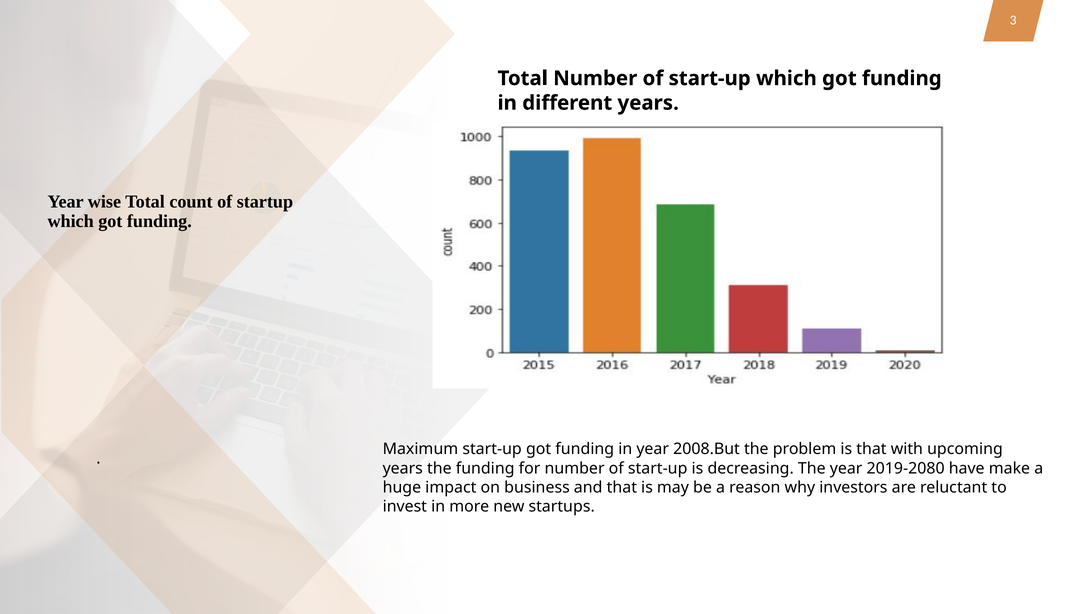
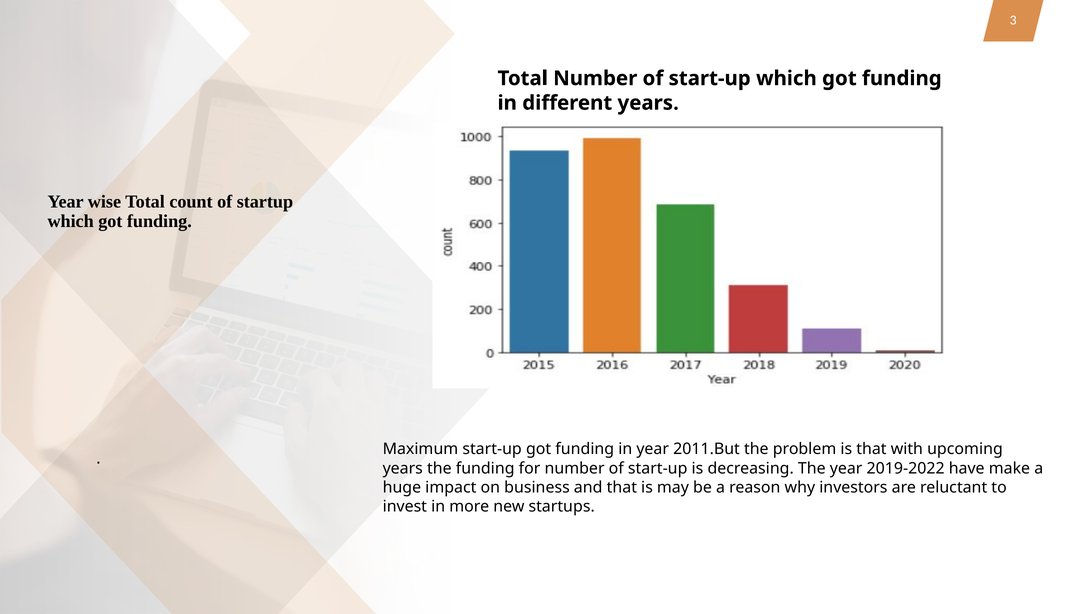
2008.But: 2008.But -> 2011.But (707, 449)
2019-2080: 2019-2080 -> 2019-2022 (906, 468)
